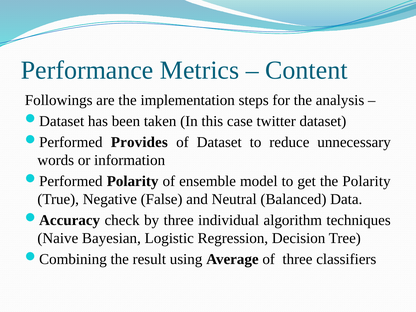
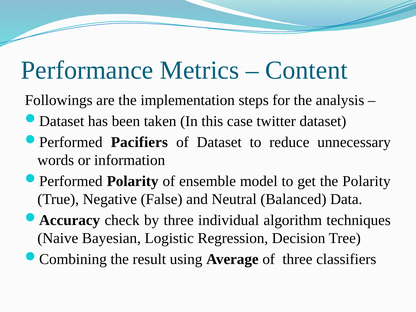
Provides: Provides -> Pacifiers (139, 142)
